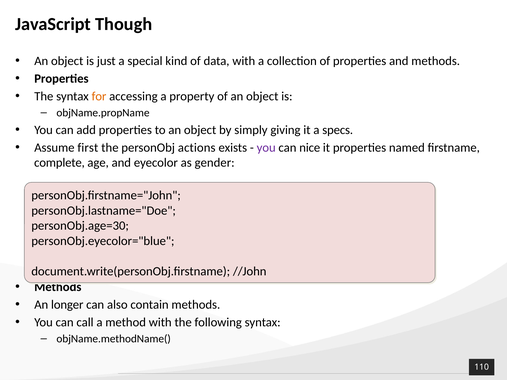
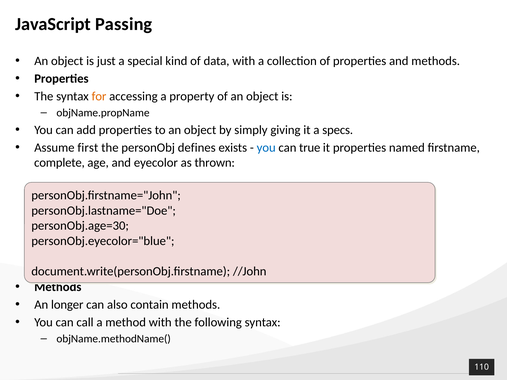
Though: Though -> Passing (124, 24)
actions: actions -> defines (197, 148)
you colour: purple -> blue (266, 148)
nice: nice -> true (310, 148)
gender: gender -> thrown (215, 163)
